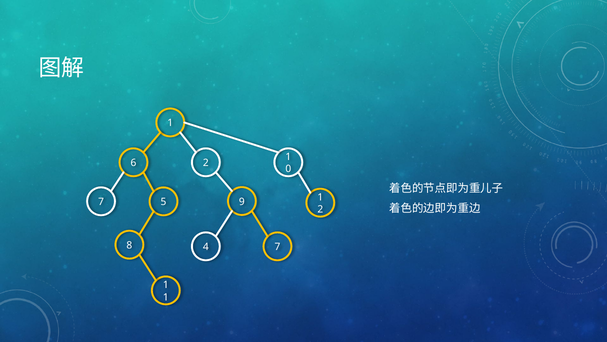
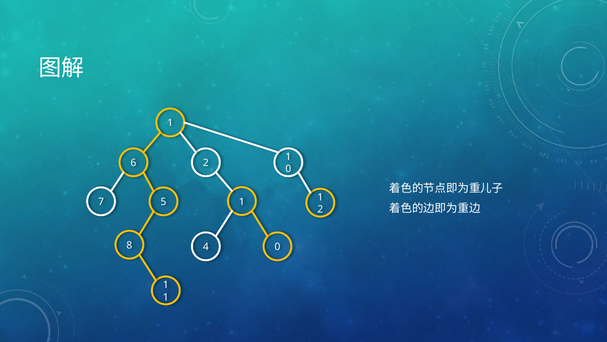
7 9: 9 -> 1 (242, 201)
8 7: 7 -> 0 (277, 247)
